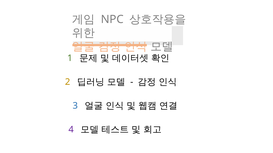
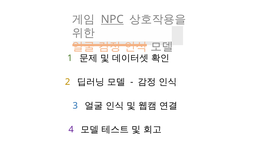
NPC underline: none -> present (112, 20)
